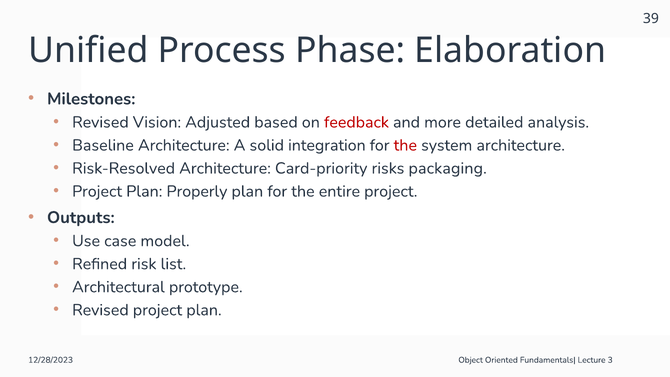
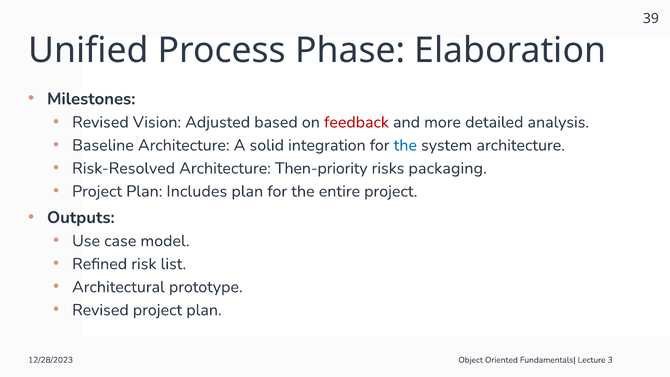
the colour: red -> blue (405, 145)
Card-priority: Card-priority -> Then-priority (321, 168)
Properly: Properly -> Includes (197, 191)
